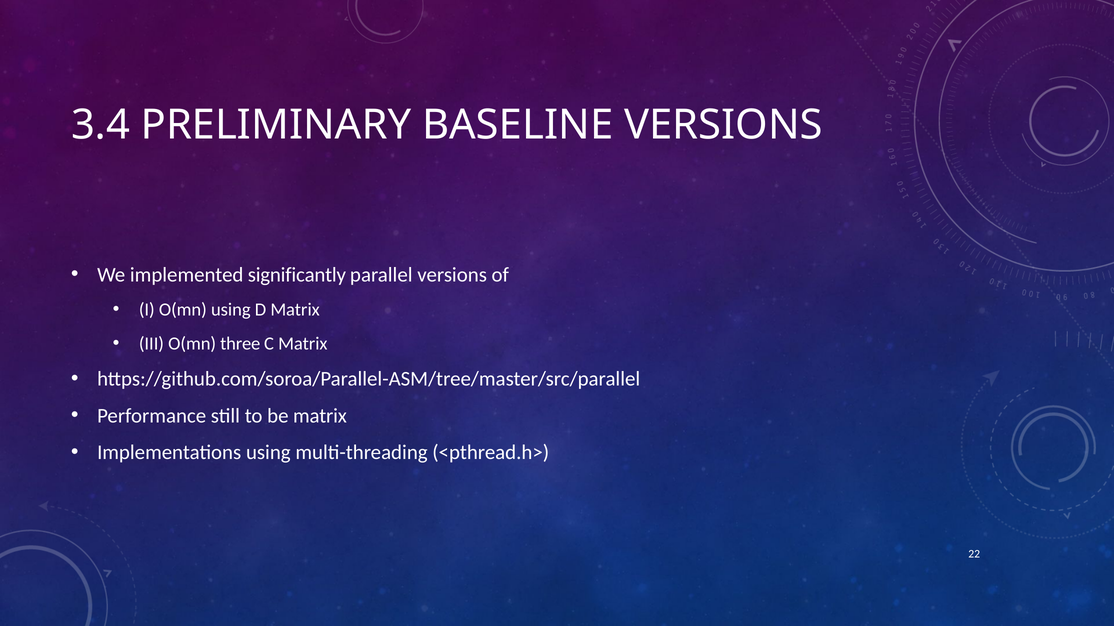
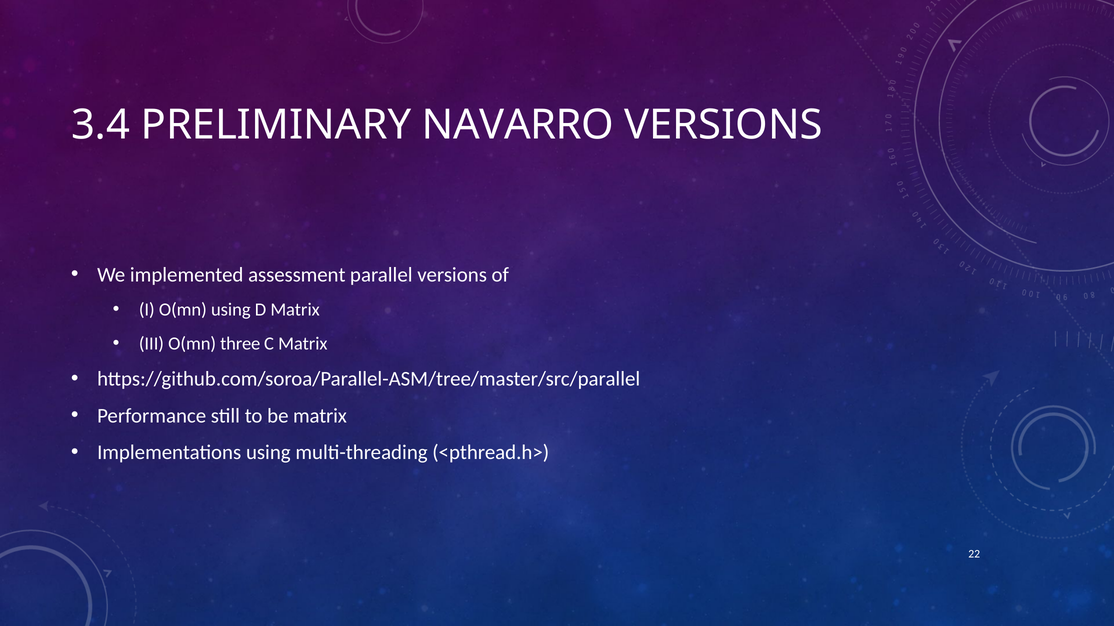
BASELINE: BASELINE -> NAVARRO (518, 125)
significantly: significantly -> assessment (297, 275)
